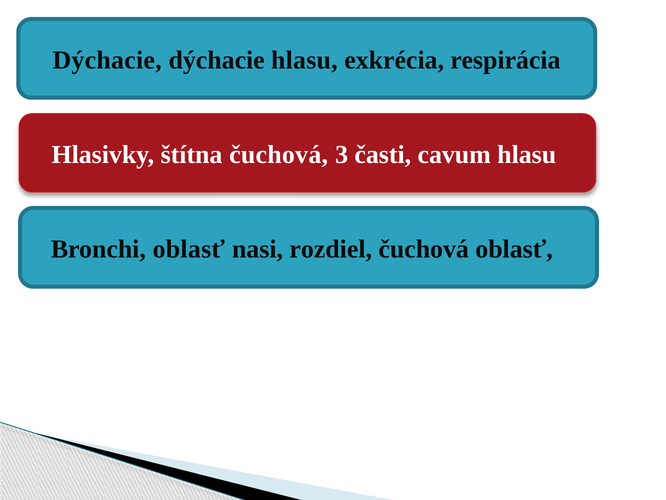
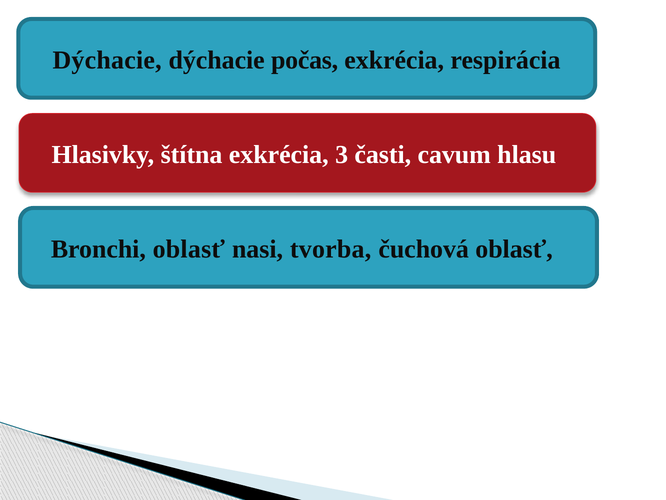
dýchacie hlasu: hlasu -> počas (305, 60)
štítna čuchová: čuchová -> exkrécia (279, 154)
rozdiel: rozdiel -> tvorba (331, 249)
